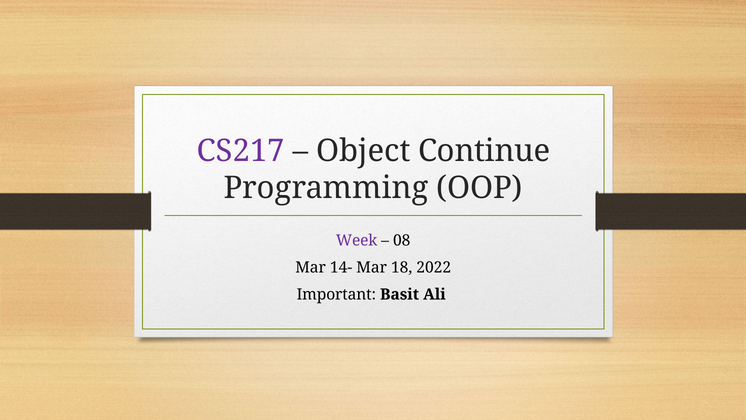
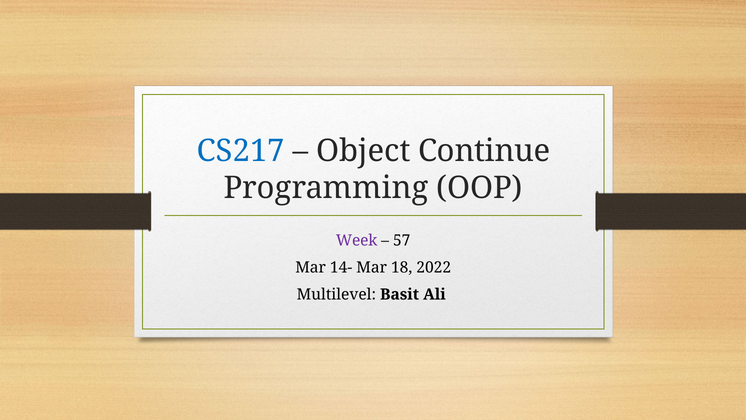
CS217 colour: purple -> blue (241, 151)
08: 08 -> 57 (402, 241)
Important: Important -> Multilevel (336, 294)
